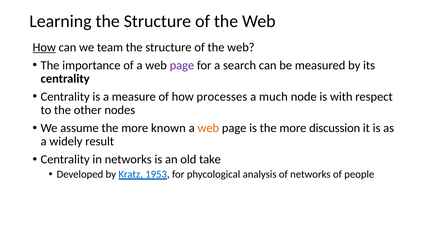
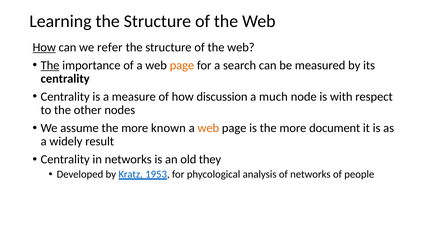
team: team -> refer (110, 47)
The underline: none -> present (50, 65)
page colour: purple -> orange (182, 65)
processes: processes -> discussion (222, 97)
discussion: discussion -> document (335, 128)
take: take -> they (210, 159)
